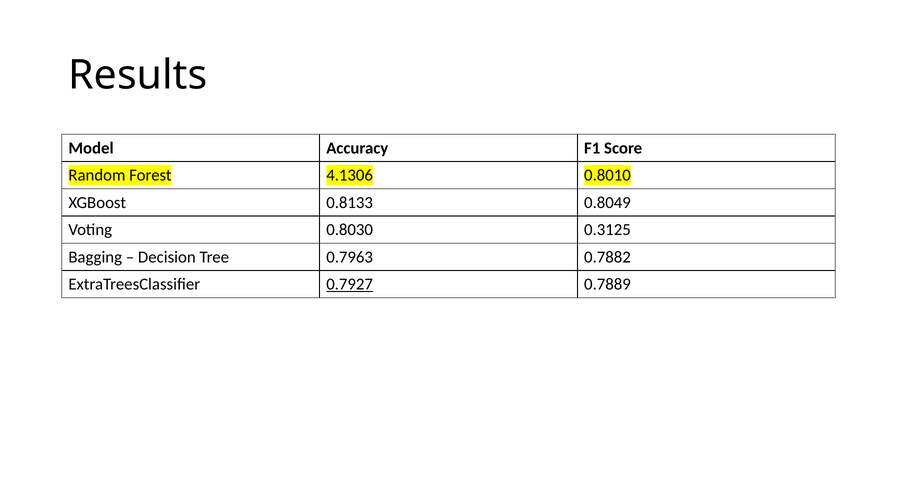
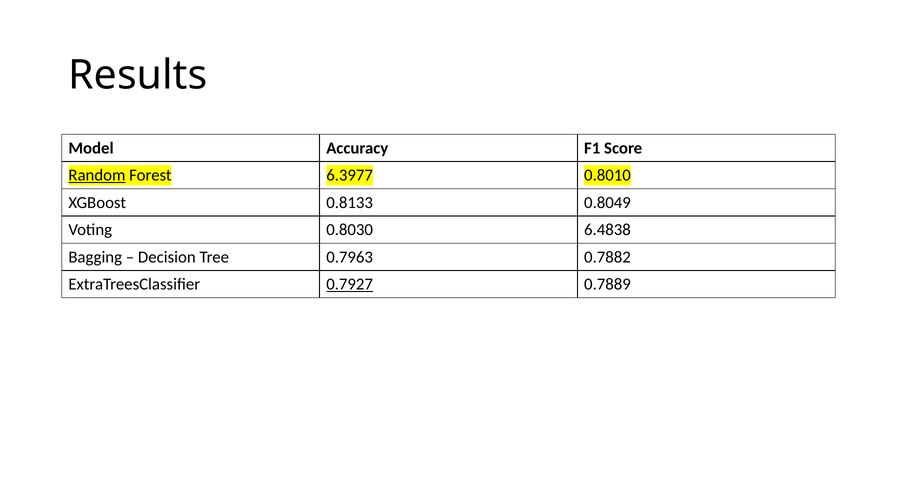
Random underline: none -> present (97, 175)
4.1306: 4.1306 -> 6.3977 (350, 175)
0.3125: 0.3125 -> 6.4838 (607, 230)
